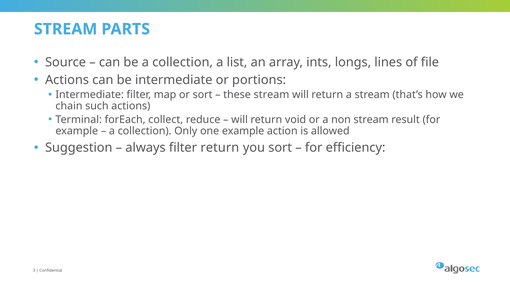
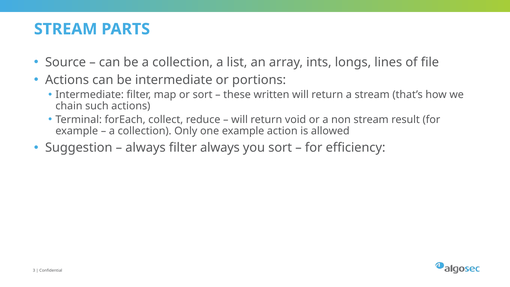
these stream: stream -> written (271, 95)
filter return: return -> always (220, 148)
